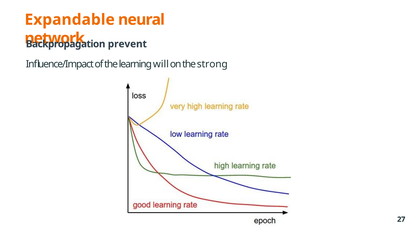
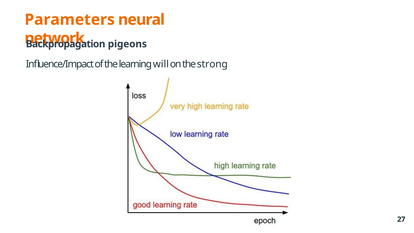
Expandable: Expandable -> Parameters (70, 20)
prevent: prevent -> pigeons (127, 44)
